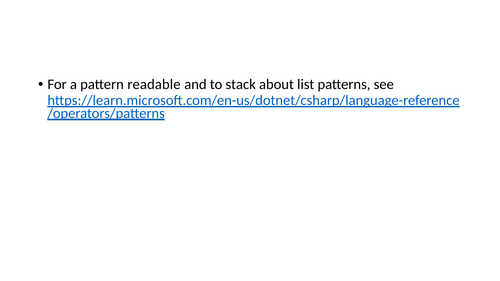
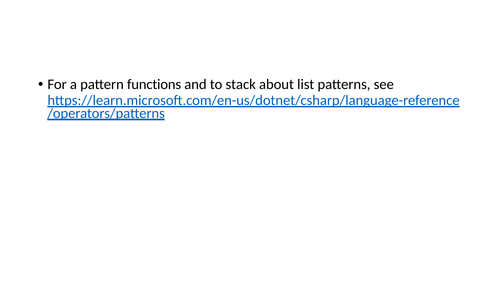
readable: readable -> functions (154, 85)
